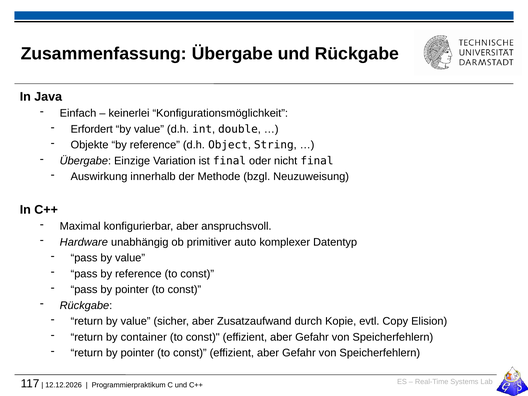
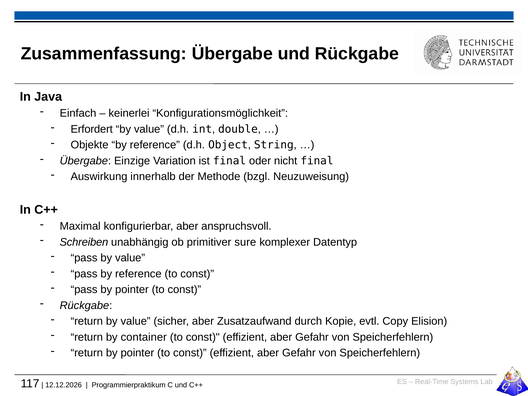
Hardware: Hardware -> Schreiben (84, 242)
auto: auto -> sure (245, 242)
